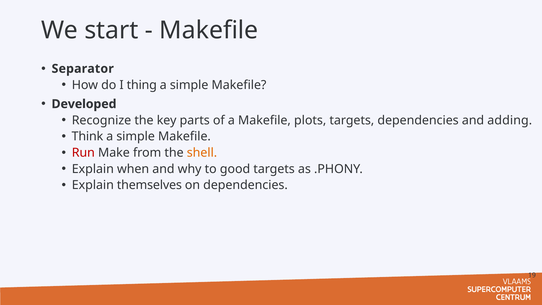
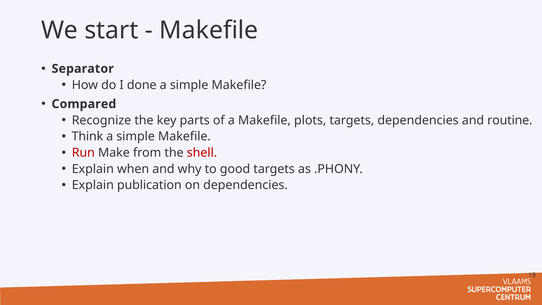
thing: thing -> done (142, 85)
Developed: Developed -> Compared (84, 104)
adding: adding -> routine (510, 120)
shell colour: orange -> red (202, 153)
themselves: themselves -> publication (149, 185)
